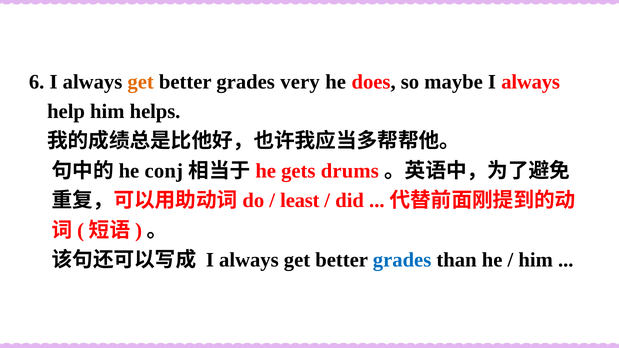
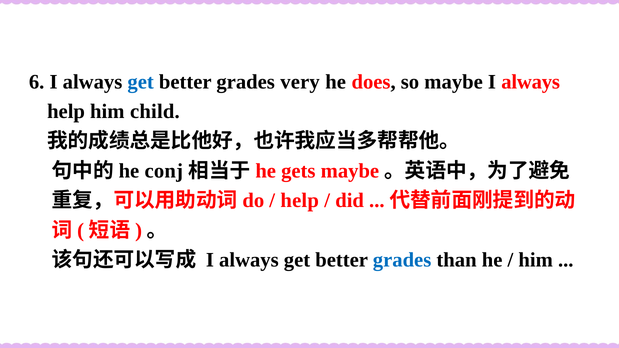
get colour: orange -> blue (141, 82)
helps: helps -> child (155, 112)
gets drums: drums -> maybe (350, 171)
least: least -> help (300, 201)
